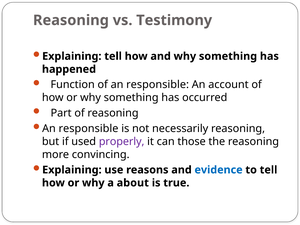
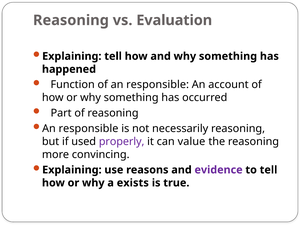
Testimony: Testimony -> Evaluation (174, 20)
those: those -> value (191, 141)
evidence colour: blue -> purple (219, 170)
about: about -> exists (133, 183)
